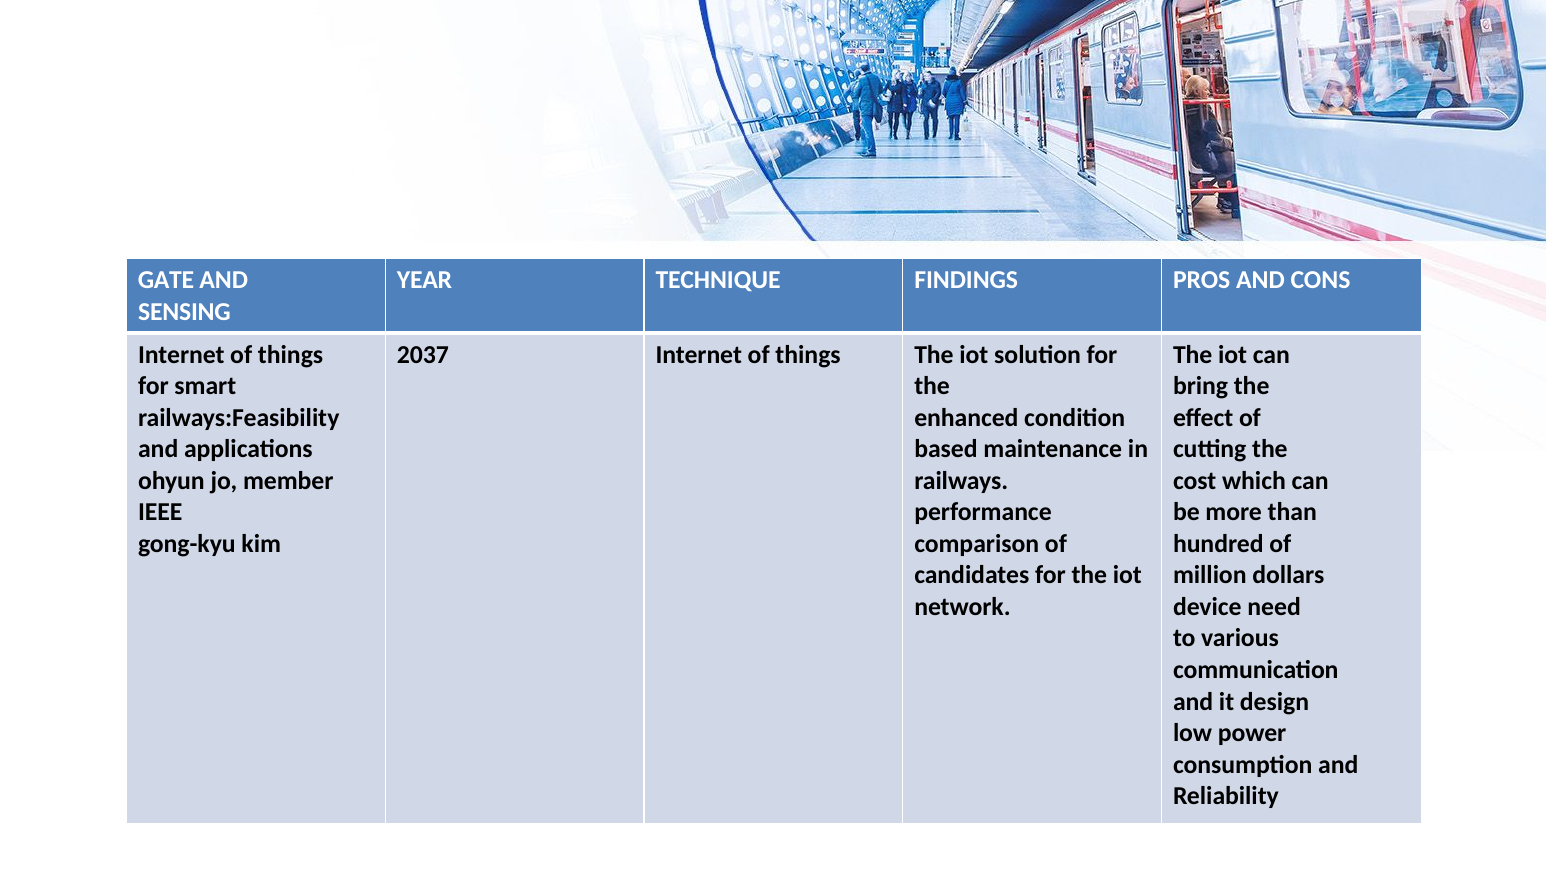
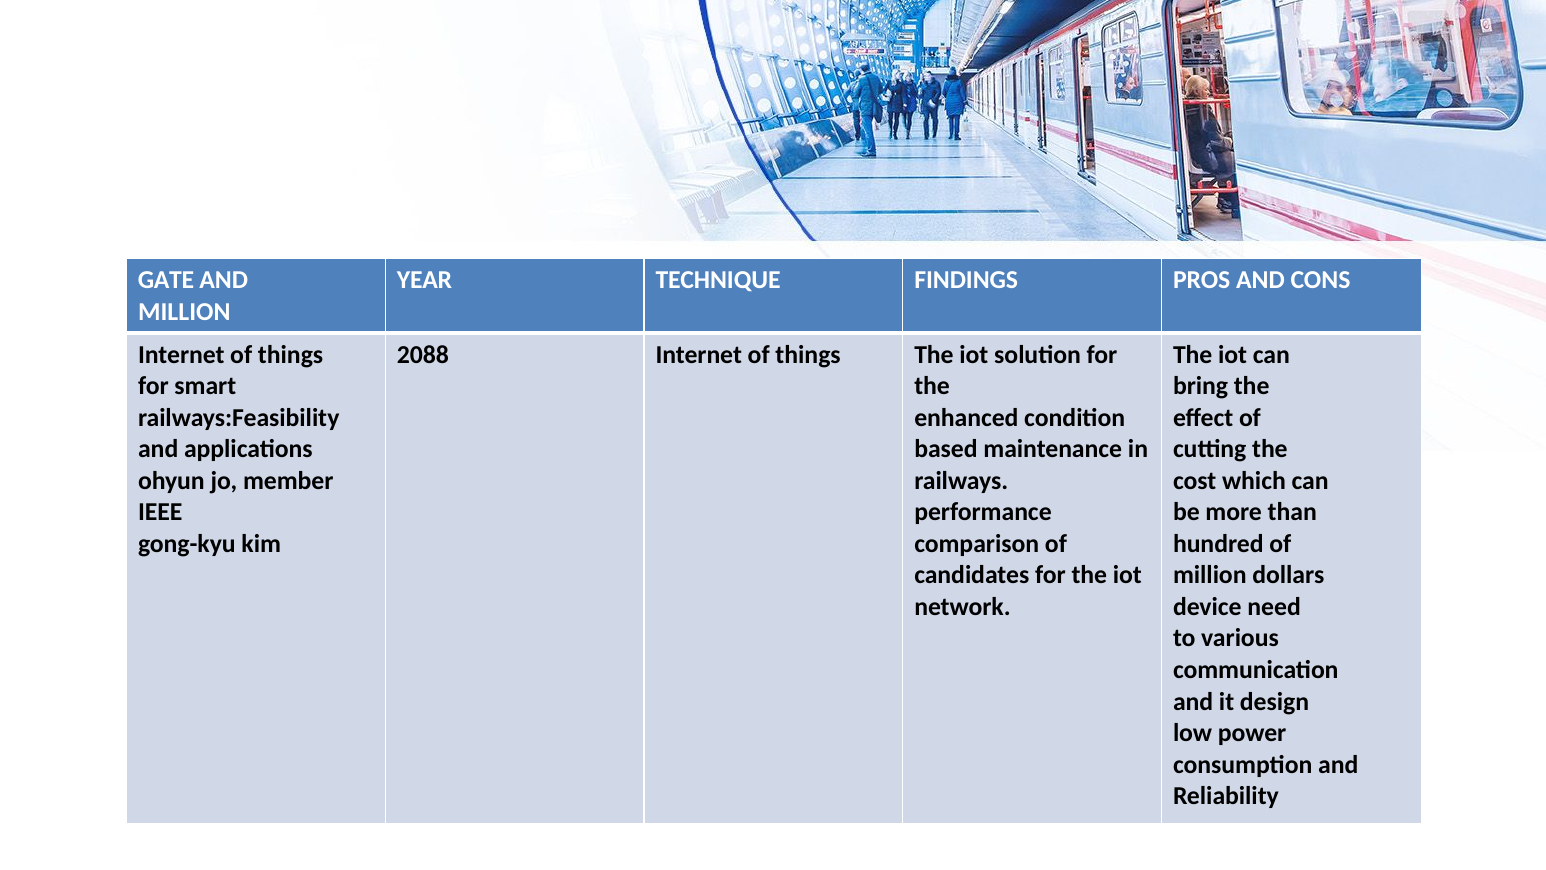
SENSING: SENSING -> MILLION (184, 312)
2037: 2037 -> 2088 (423, 355)
